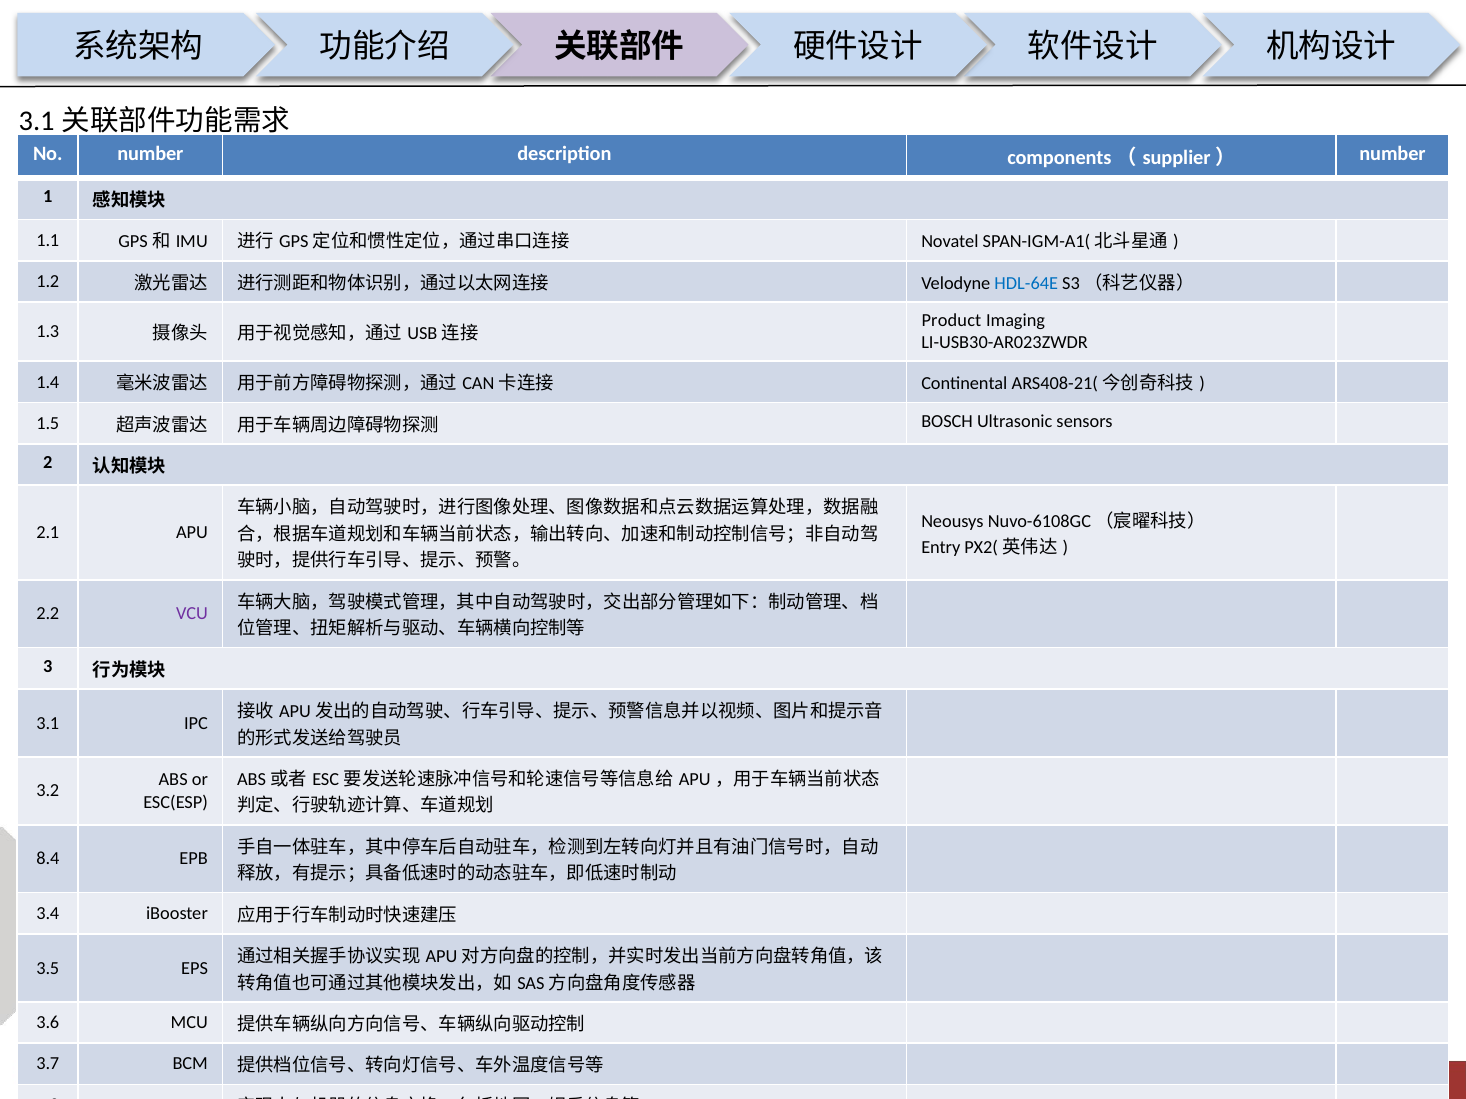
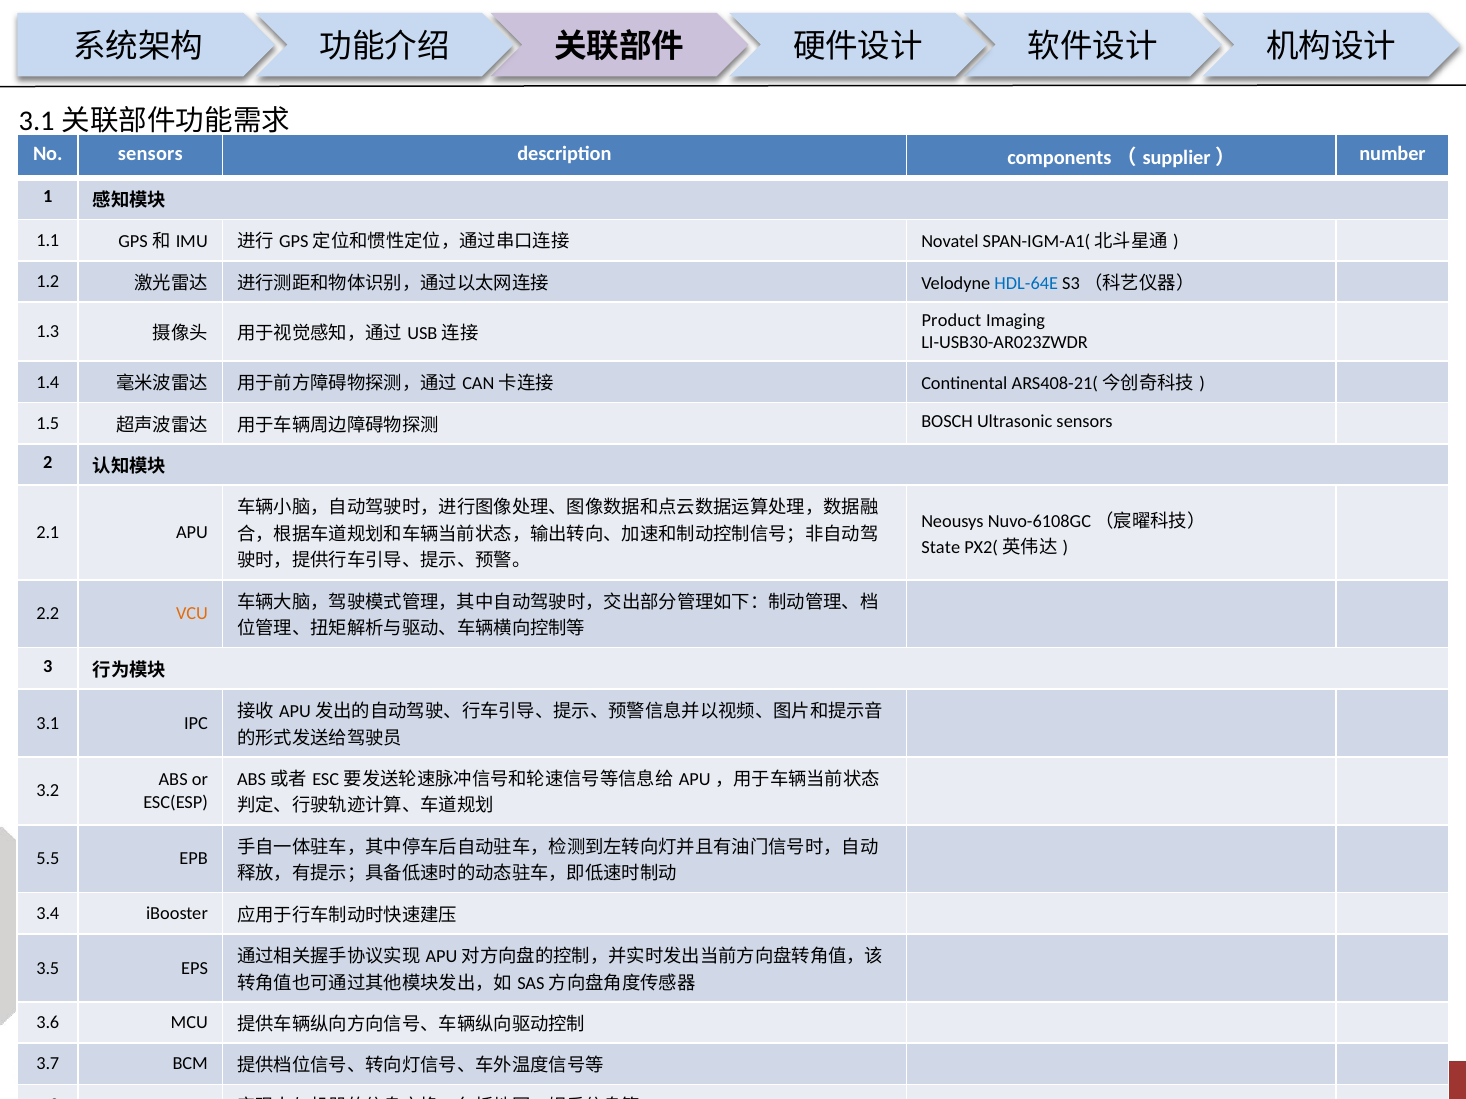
No number: number -> sensors (150, 154)
Entry: Entry -> State (941, 548)
VCU colour: purple -> orange (192, 614)
8.4: 8.4 -> 5.5 (48, 859)
